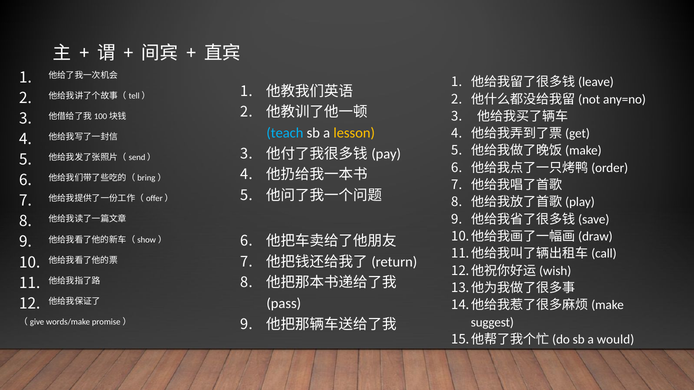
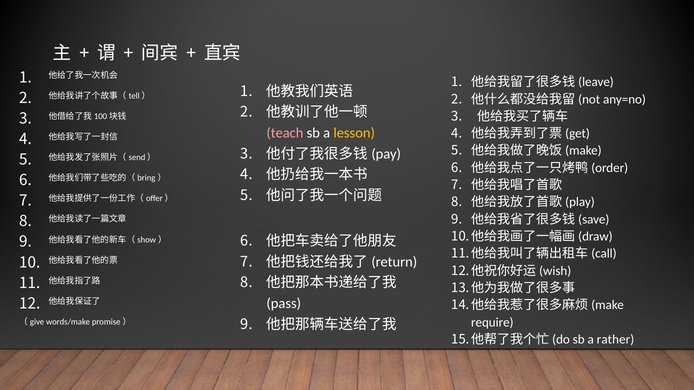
teach colour: light blue -> pink (285, 133)
suggest: suggest -> require (492, 323)
would: would -> rather (616, 340)
